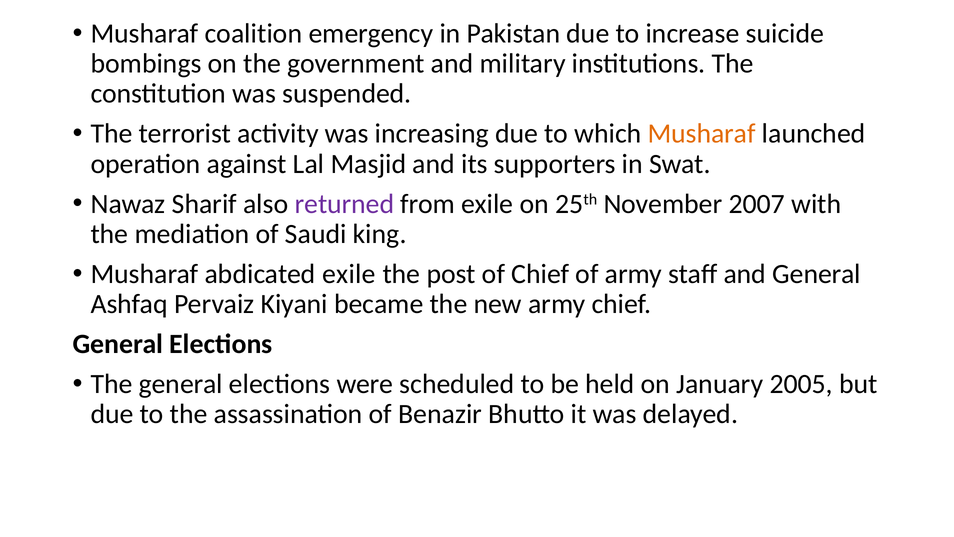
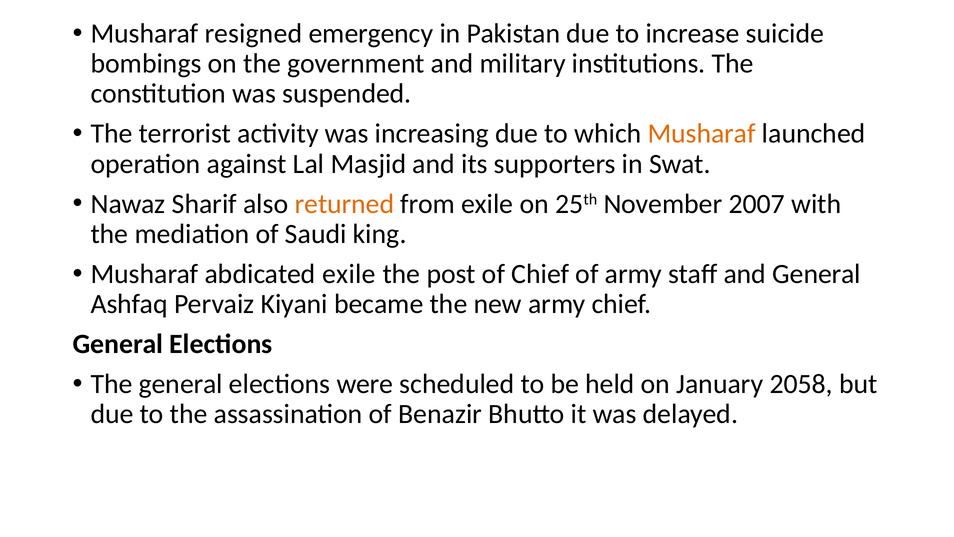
coalition: coalition -> resigned (253, 34)
returned colour: purple -> orange (344, 204)
2005: 2005 -> 2058 (801, 384)
